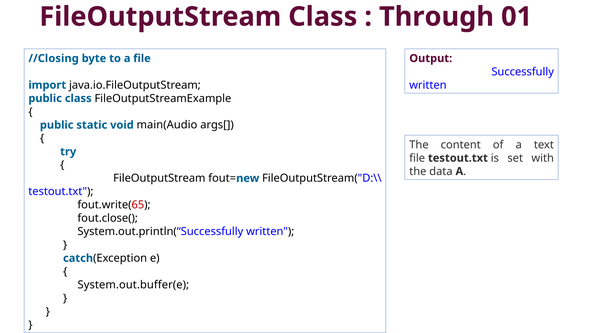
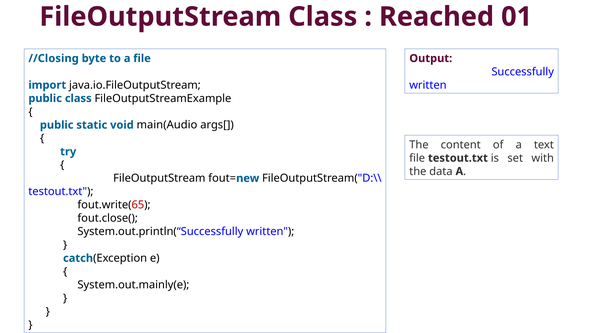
Through: Through -> Reached (437, 17)
System.out.buffer(e: System.out.buffer(e -> System.out.mainly(e (133, 285)
